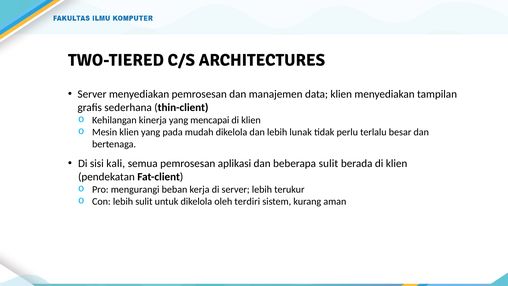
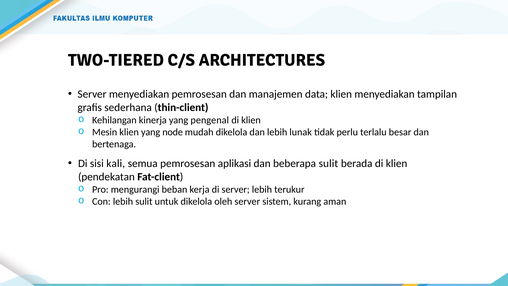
mencapai: mencapai -> pengenal (210, 120)
pada: pada -> node (173, 132)
oleh terdiri: terdiri -> server (247, 201)
